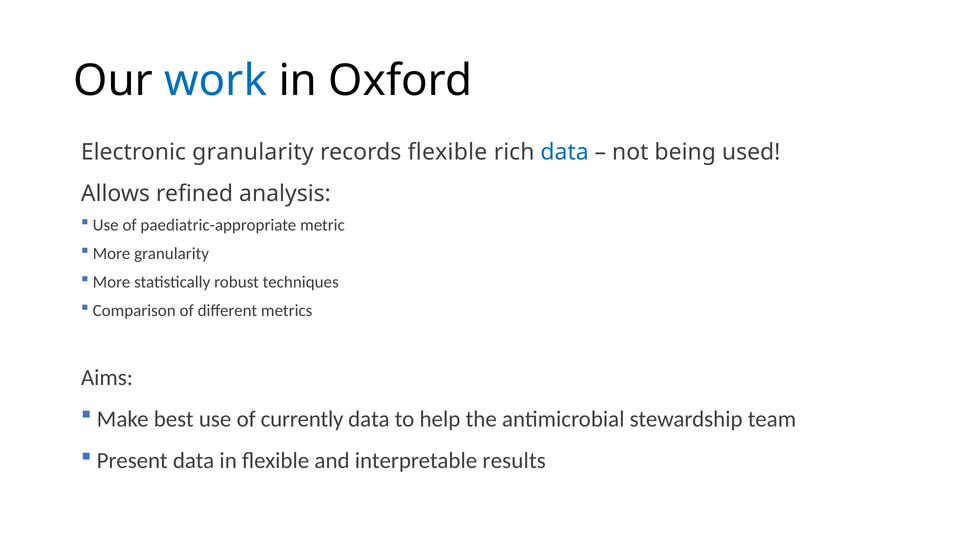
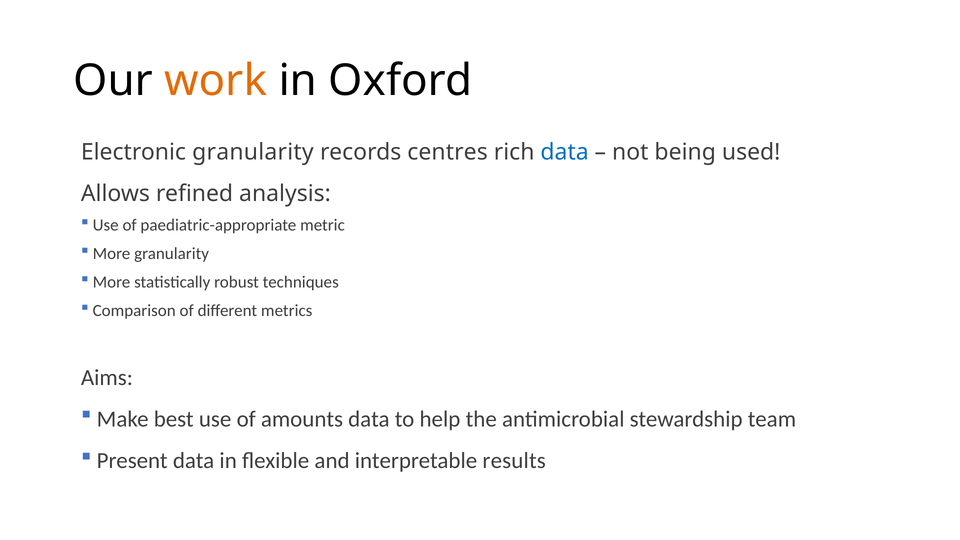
work colour: blue -> orange (216, 81)
records flexible: flexible -> centres (448, 152)
currently: currently -> amounts (302, 419)
